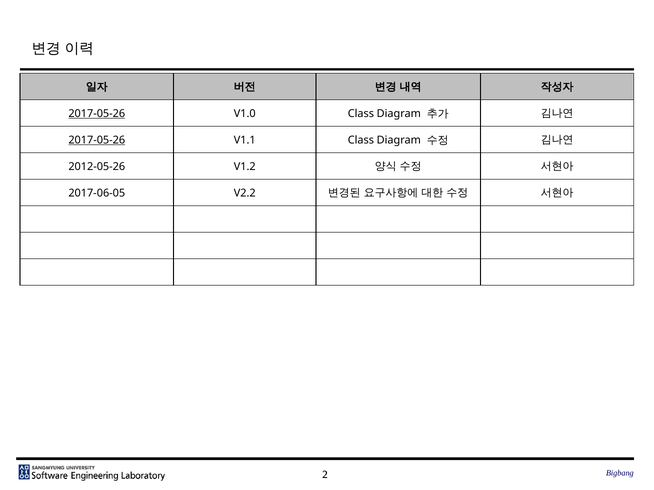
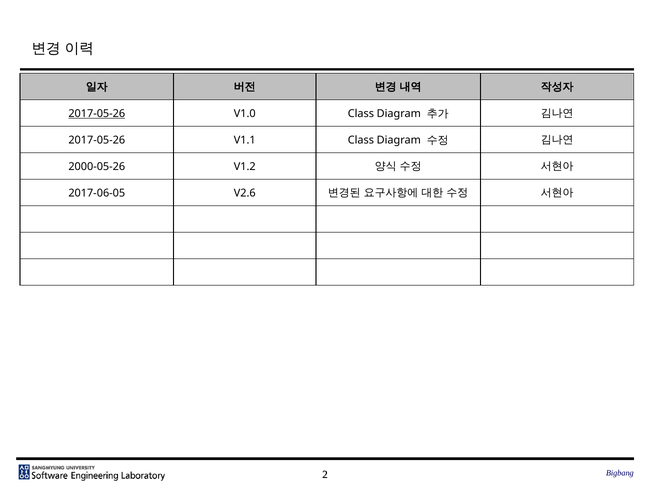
2017-05-26 underline: present -> none (97, 140)
2012-05-26: 2012-05-26 -> 2000-05-26 (97, 167)
V2.2: V2.2 -> V2.6 (245, 193)
